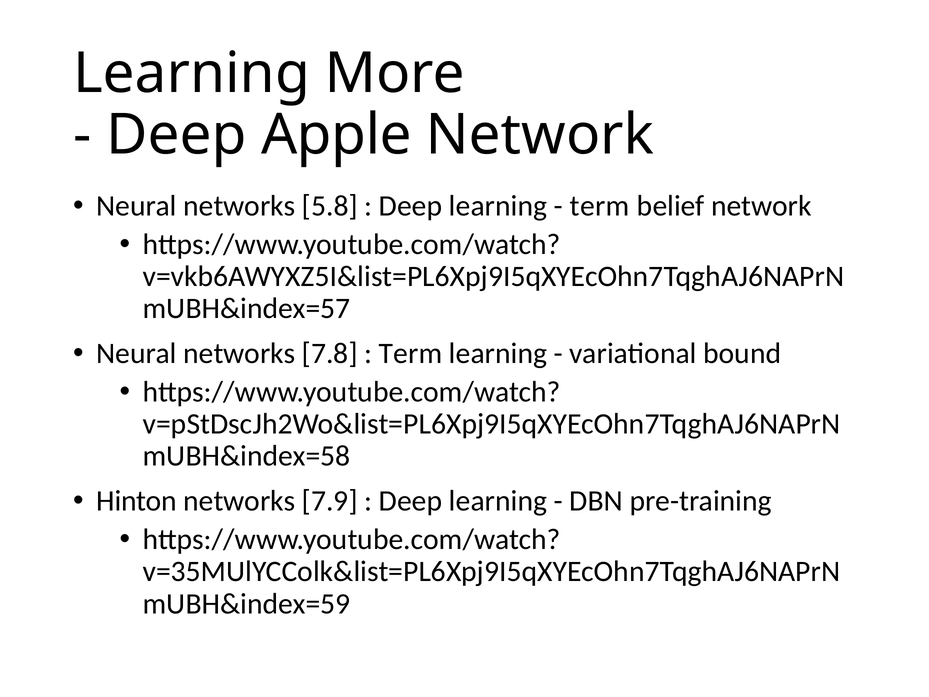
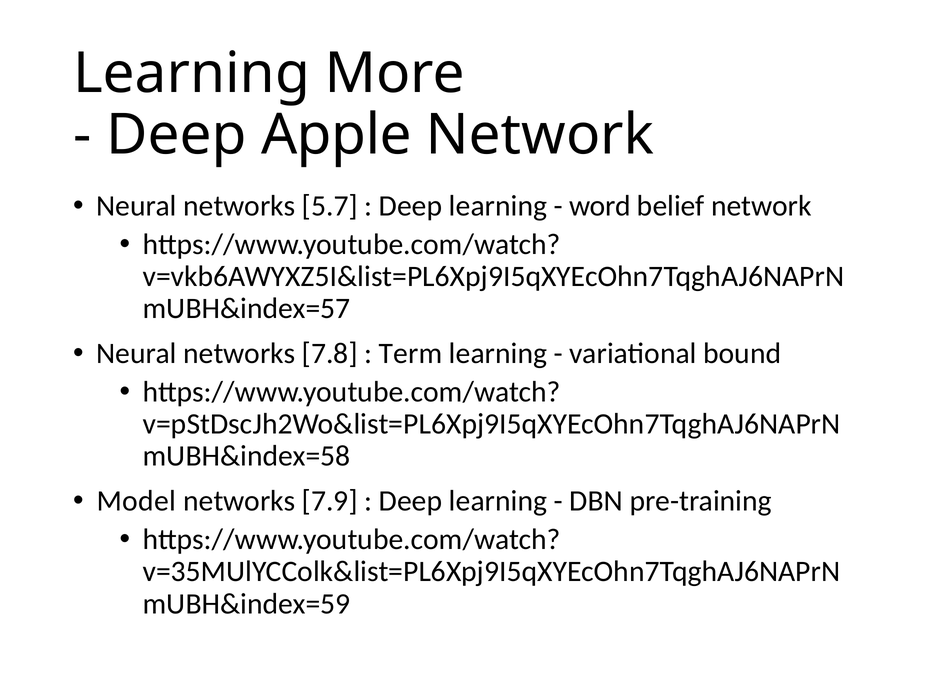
5.8: 5.8 -> 5.7 (330, 206)
term: term -> word (600, 206)
Hinton: Hinton -> Model (136, 501)
